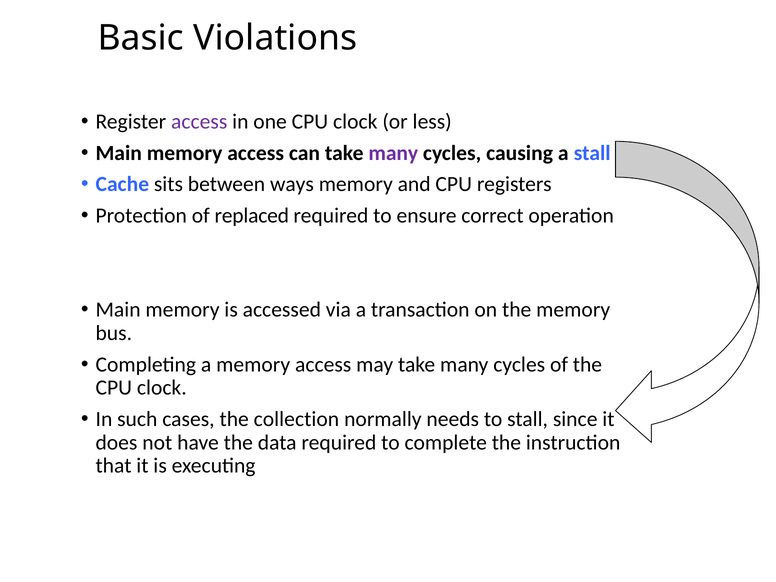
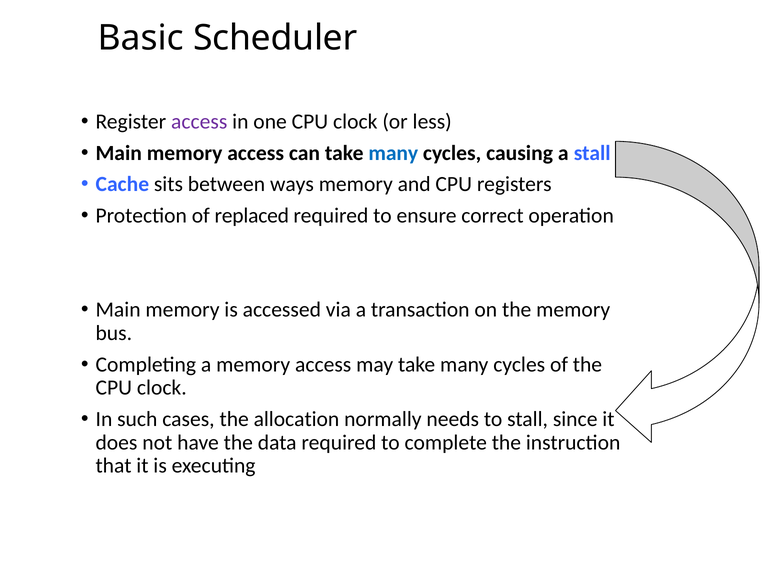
Violations: Violations -> Scheduler (275, 38)
many colour: purple -> blue (393, 153)
collection: collection -> allocation (296, 419)
